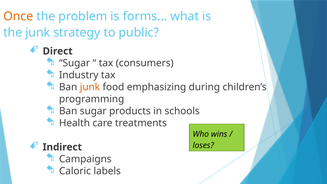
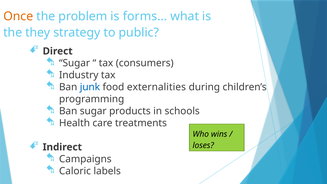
the junk: junk -> they (38, 32)
junk colour: orange -> blue (90, 87)
emphasizing: emphasizing -> externalities (156, 87)
